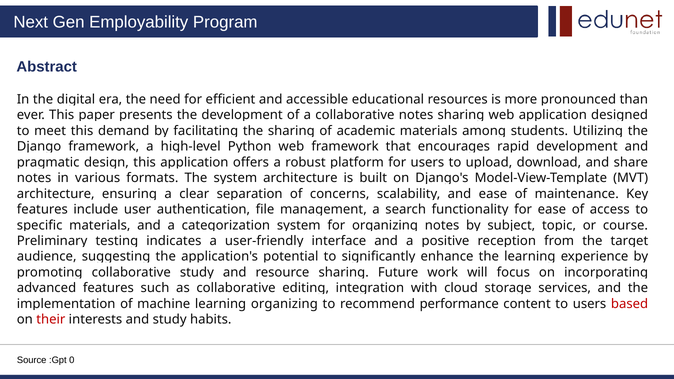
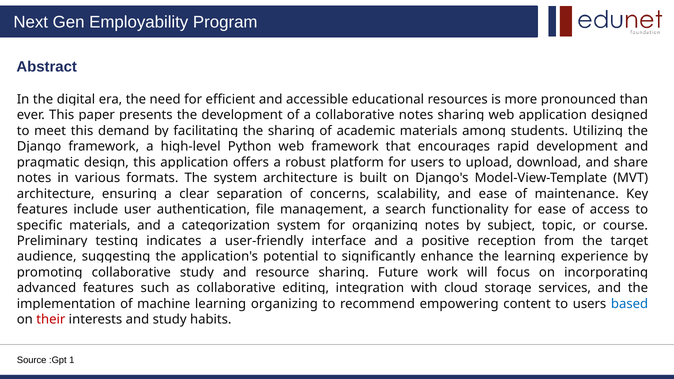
performance: performance -> empowering (459, 304)
based colour: red -> blue (630, 304)
0: 0 -> 1 (72, 360)
